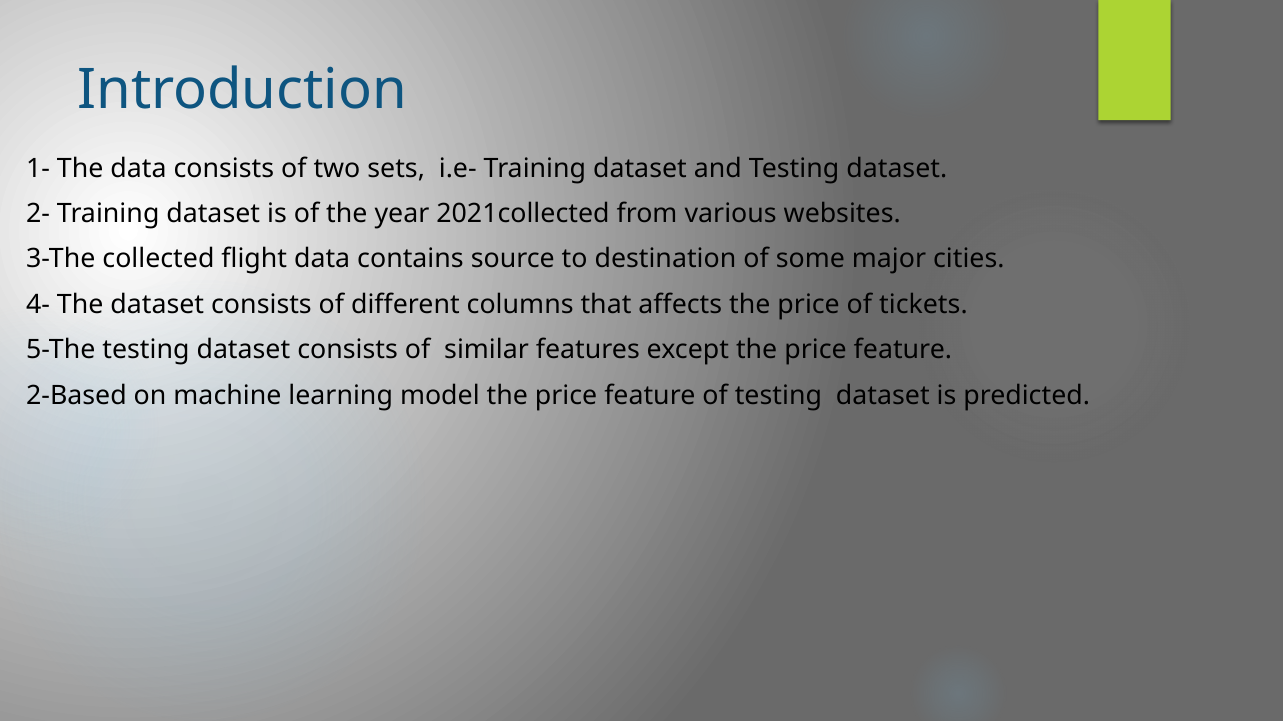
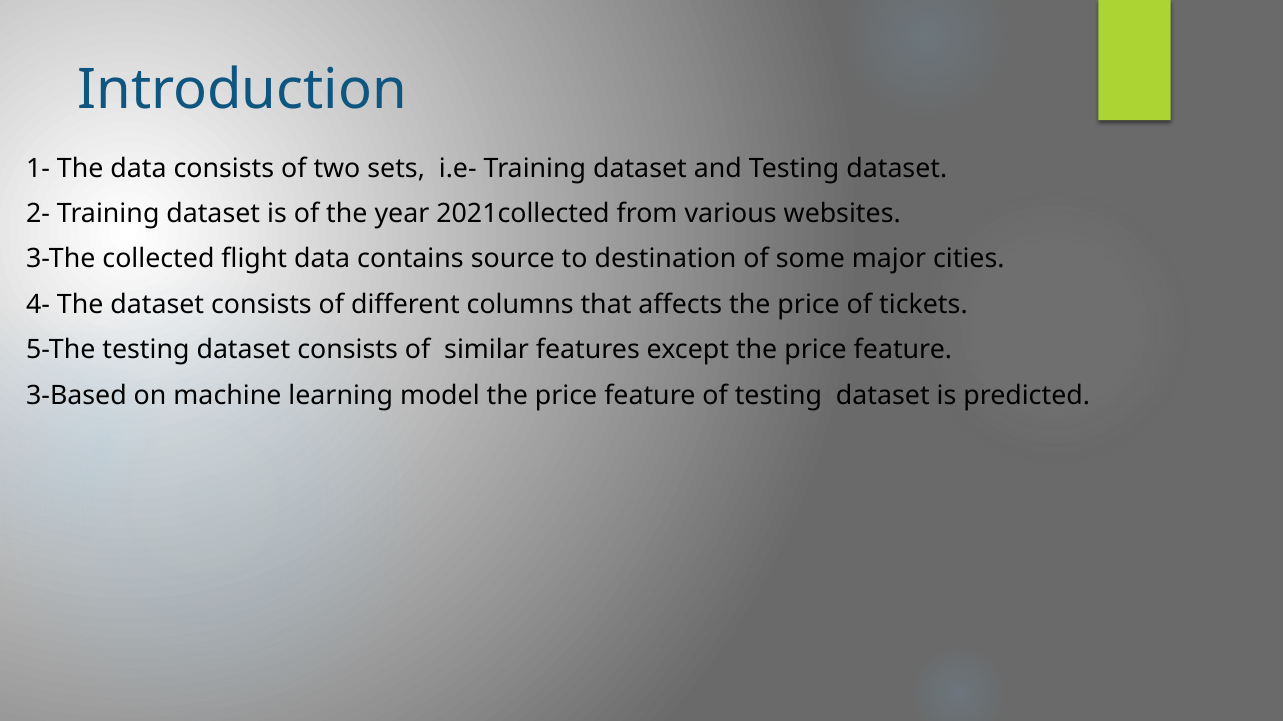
2-Based: 2-Based -> 3-Based (76, 396)
